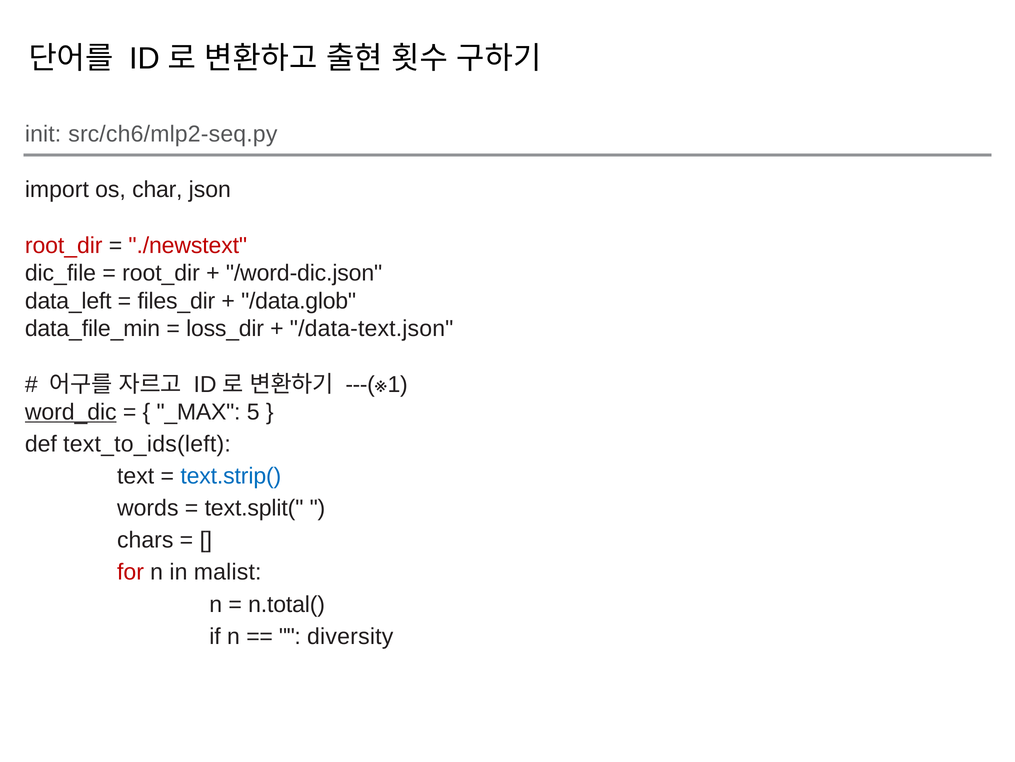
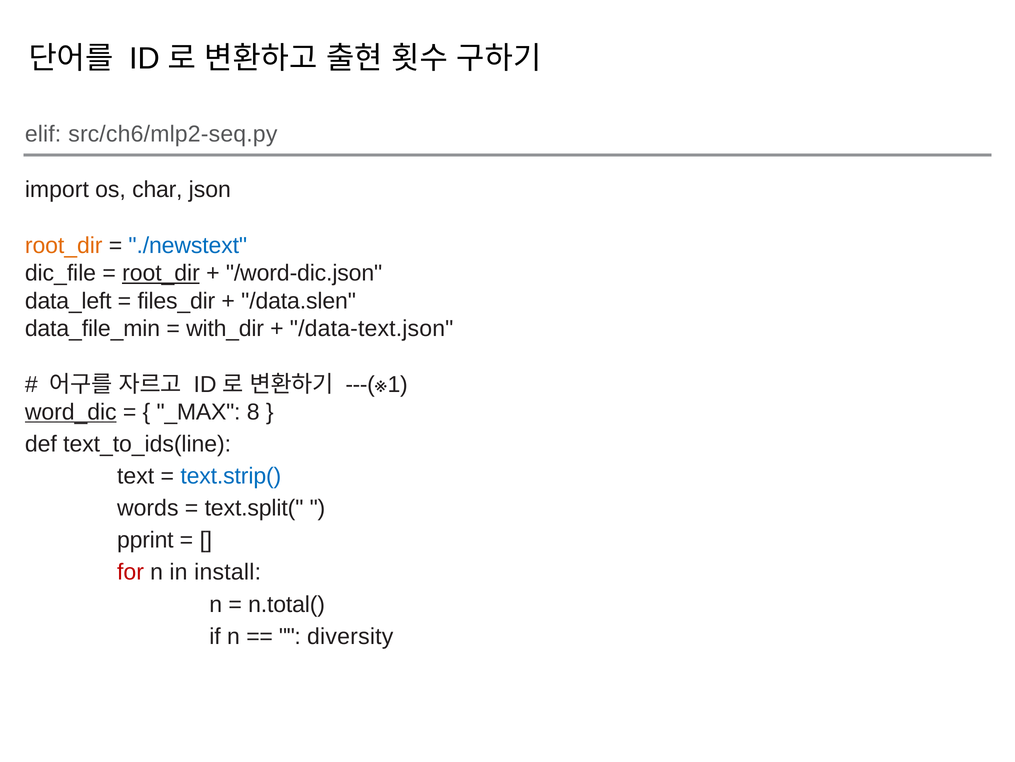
init: init -> elif (43, 134)
root_dir colour: red -> orange (64, 245)
./newstext colour: red -> blue (188, 245)
root_dir underline: none -> present (161, 273)
/data.glob: /data.glob -> /data.slen (299, 301)
loss_dir: loss_dir -> with_dir (225, 328)
5: 5 -> 8 (253, 412)
text_to_ids(left: text_to_ids(left -> text_to_ids(line (147, 444)
chars: chars -> pprint (145, 540)
malist: malist -> install (228, 572)
